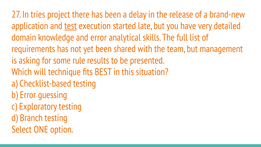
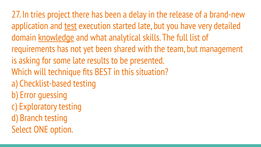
knowledge underline: none -> present (56, 37)
and error: error -> what (99, 37)
some rule: rule -> late (79, 60)
